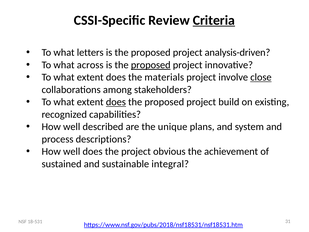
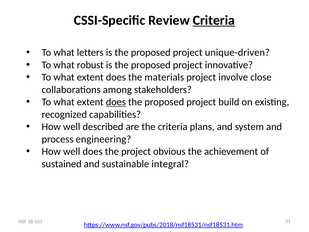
analysis-driven: analysis-driven -> unique-driven (237, 53)
across: across -> robust (90, 65)
proposed underline: present -> none (151, 65)
close underline: present -> none (261, 77)
the unique: unique -> criteria (173, 127)
descriptions: descriptions -> engineering (103, 139)
